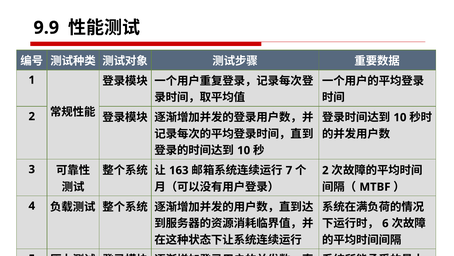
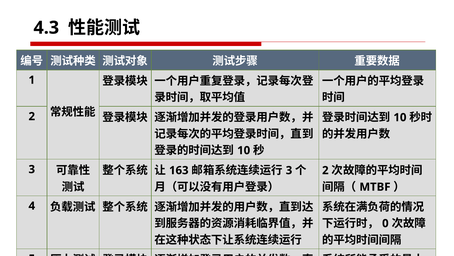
9.9: 9.9 -> 4.3 (46, 28)
7: 7 -> 3 (289, 170)
6: 6 -> 0 (385, 223)
